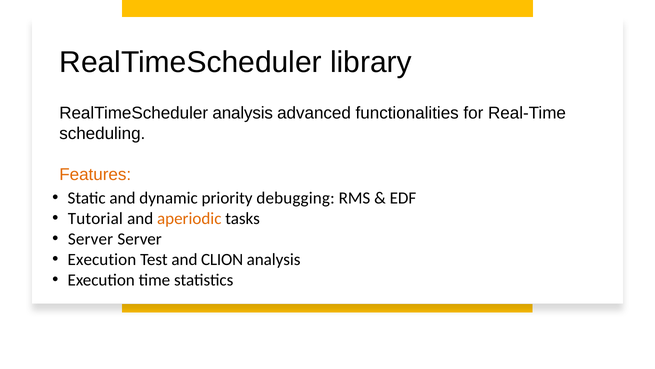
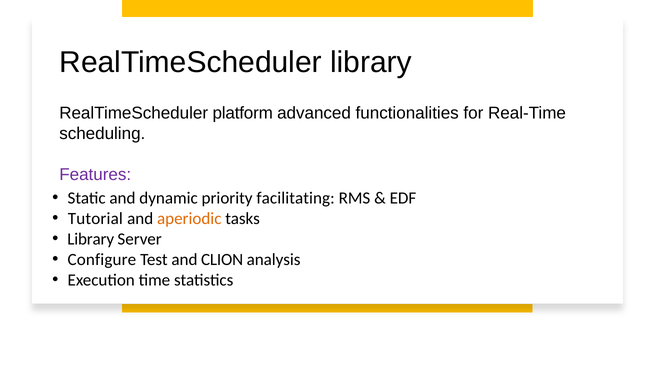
RealTimeScheduler analysis: analysis -> platform (243, 113)
Features colour: orange -> purple (95, 174)
debugging: debugging -> facilitating (296, 198)
Server: Server -> Library (91, 239)
Execution: Execution -> Configure (102, 259)
